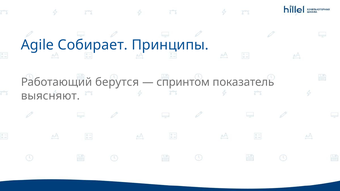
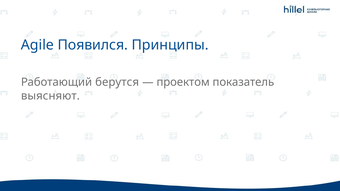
Собирает: Собирает -> Появился (93, 45)
спринтом: спринтом -> проектом (183, 82)
